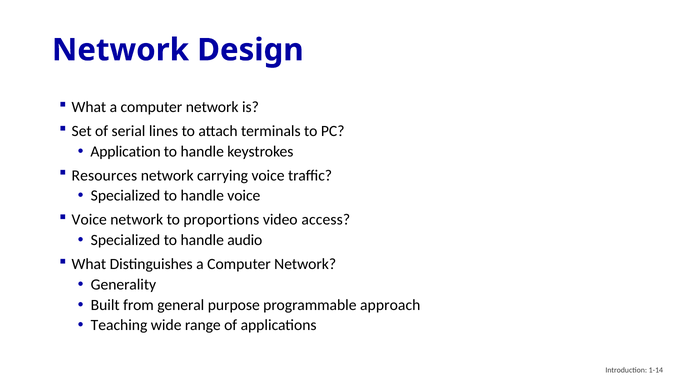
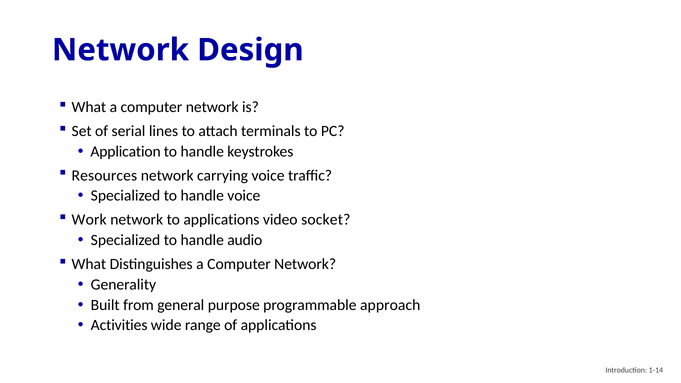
Voice: Voice -> Work (89, 220)
to proportions: proportions -> applications (221, 220)
access: access -> socket (326, 220)
Teaching: Teaching -> Activities (119, 325)
